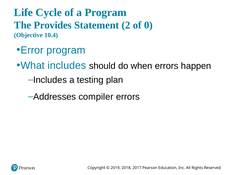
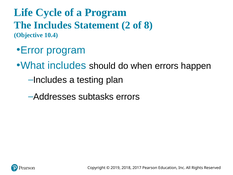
The Provides: Provides -> Includes (53, 25)
0: 0 -> 8 (148, 25)
compiler: compiler -> subtasks (96, 97)
